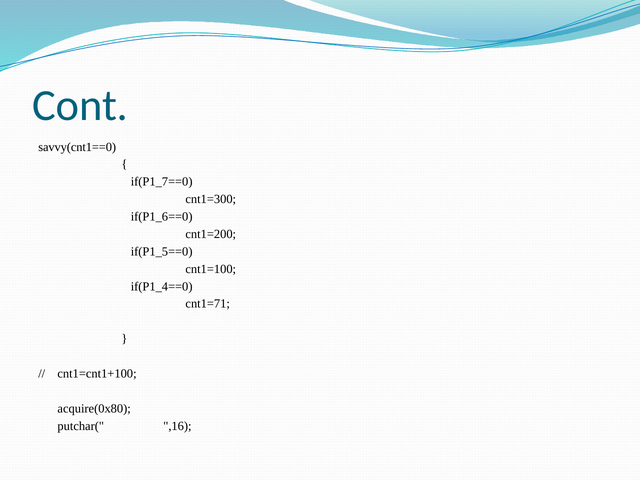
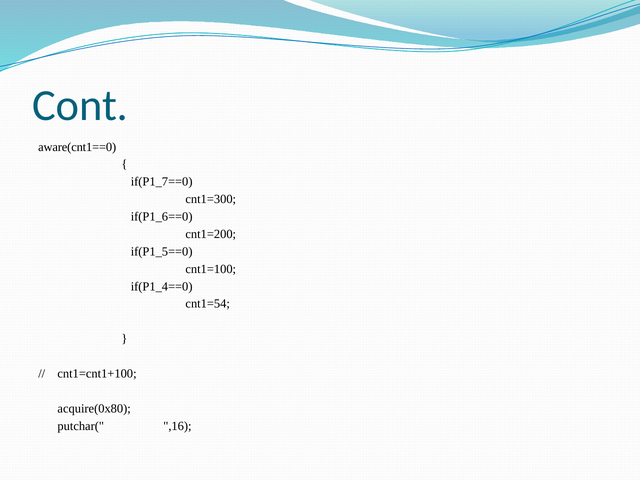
savvy(cnt1==0: savvy(cnt1==0 -> aware(cnt1==0 (77, 147)
cnt1=71: cnt1=71 -> cnt1=54 (208, 304)
